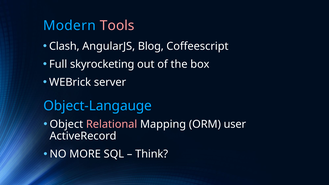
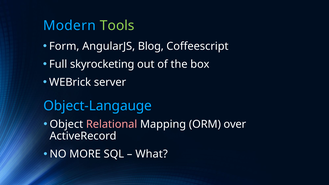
Tools colour: pink -> light green (117, 26)
Clash: Clash -> Form (64, 46)
user: user -> over (235, 124)
Think: Think -> What (152, 154)
